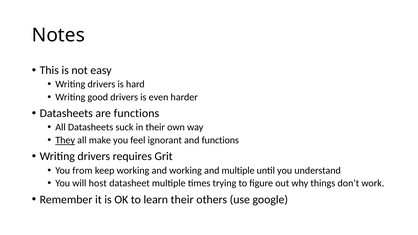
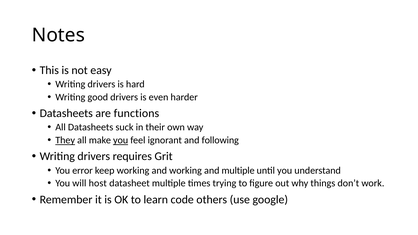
you underline: none -> present (121, 140)
and functions: functions -> following (220, 140)
from: from -> error (83, 170)
learn their: their -> code (182, 200)
